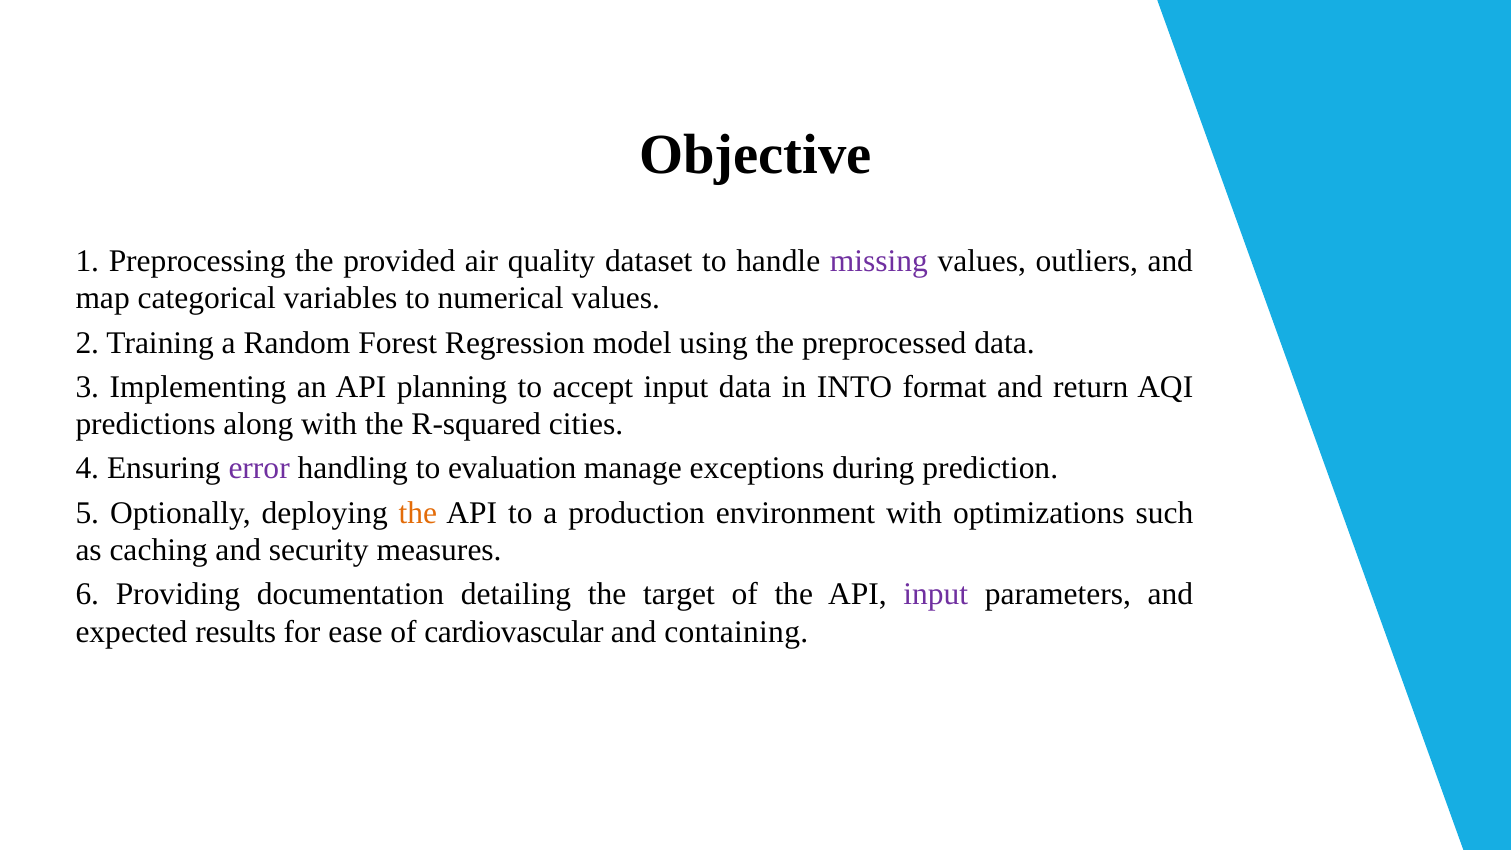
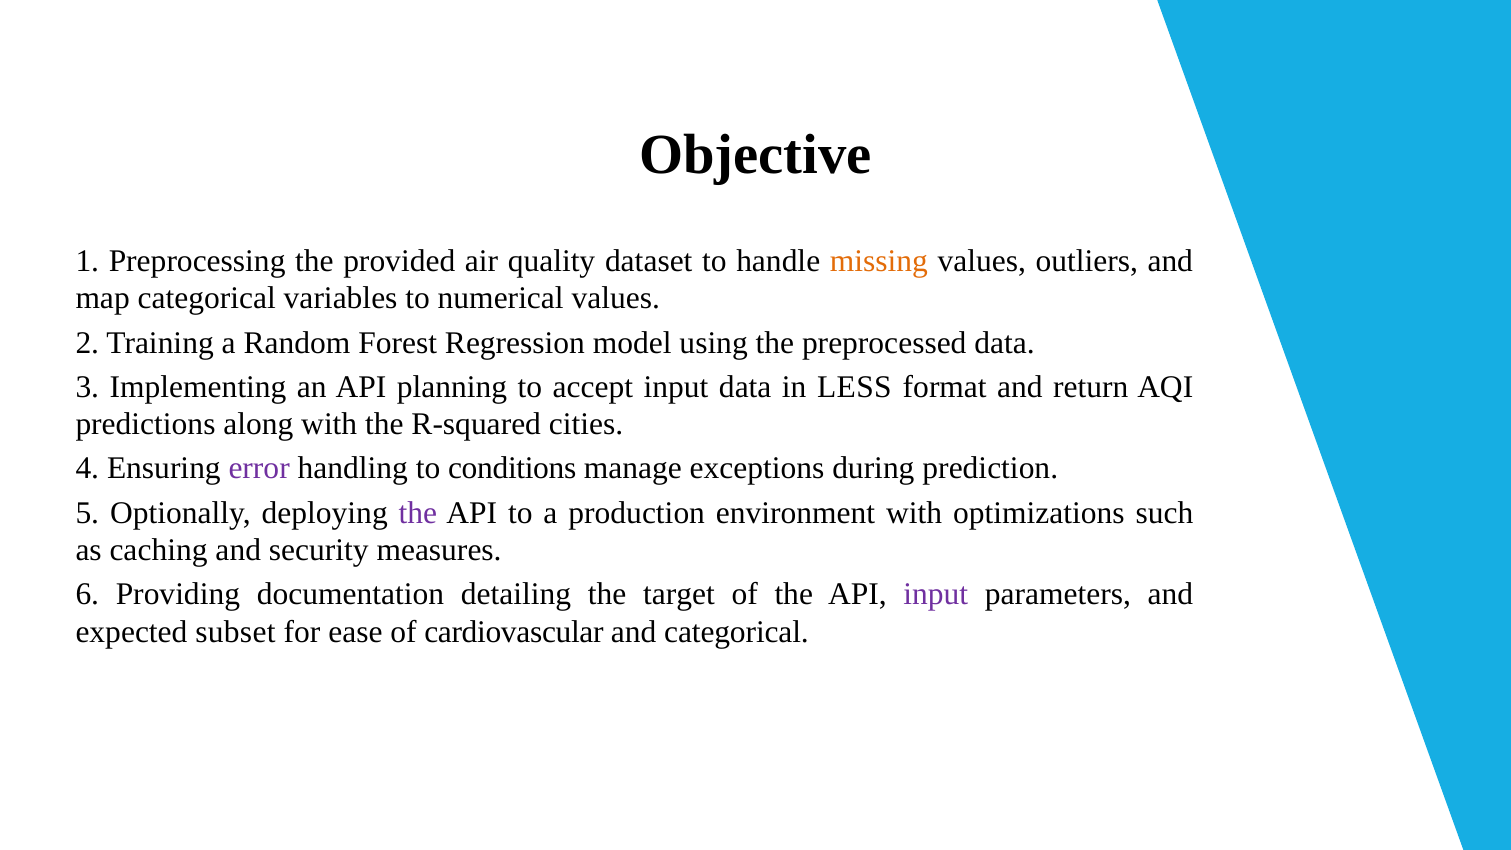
missing colour: purple -> orange (879, 261)
INTO: INTO -> LESS (854, 387)
evaluation: evaluation -> conditions (512, 469)
the colour: orange -> purple (418, 513)
results: results -> subset (235, 632)
and containing: containing -> categorical (737, 632)
